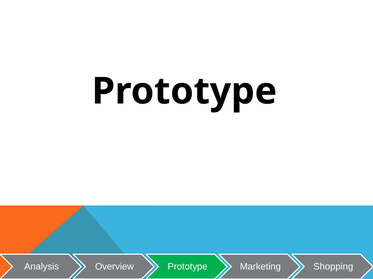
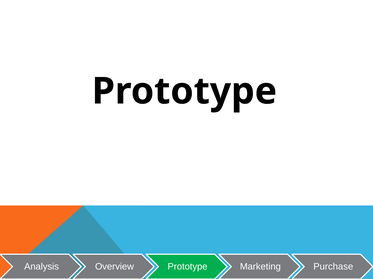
Shopping: Shopping -> Purchase (333, 267)
